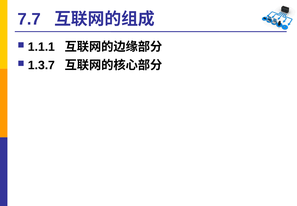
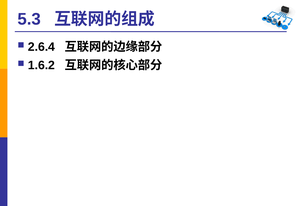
7.7: 7.7 -> 5.3 (29, 19)
1.1.1: 1.1.1 -> 2.6.4 (41, 47)
1.3.7: 1.3.7 -> 1.6.2 (41, 65)
